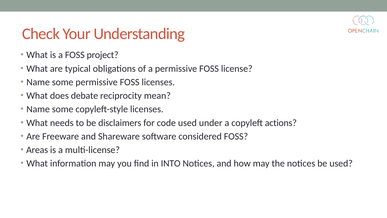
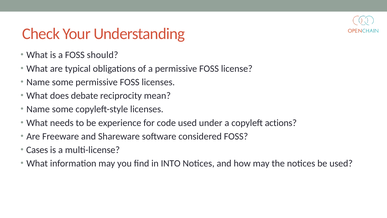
project: project -> should (103, 55)
disclaimers: disclaimers -> experience (120, 123)
Areas: Areas -> Cases (37, 150)
